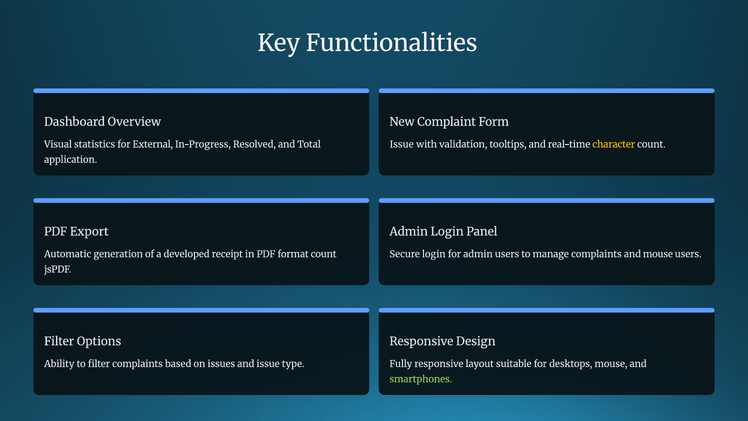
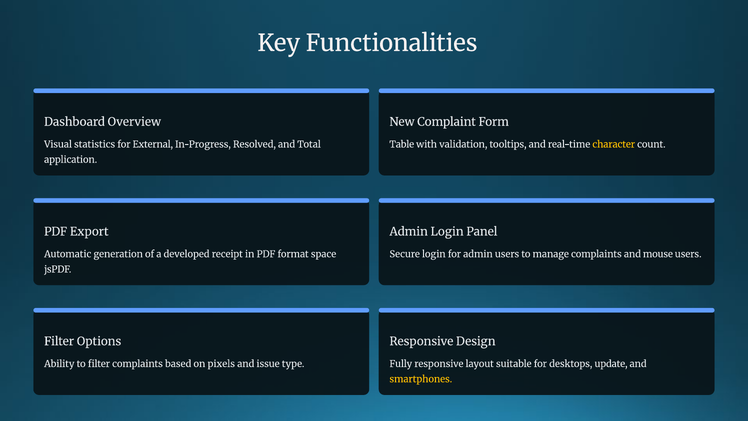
Issue: Issue -> Table (402, 144)
format count: count -> space (324, 254)
issues: issues -> pixels (221, 364)
desktops mouse: mouse -> update (611, 364)
smartphones colour: light green -> yellow (421, 379)
